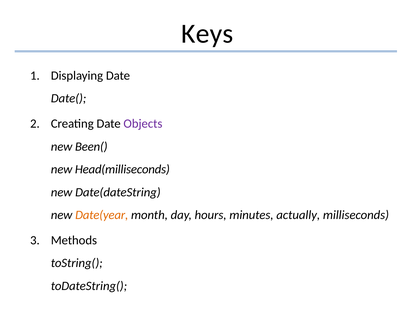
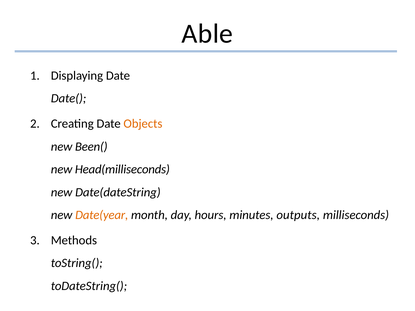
Keys: Keys -> Able (207, 34)
Objects colour: purple -> orange (143, 124)
actually: actually -> outputs (298, 215)
